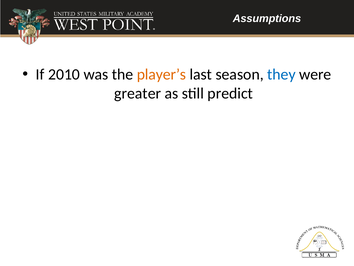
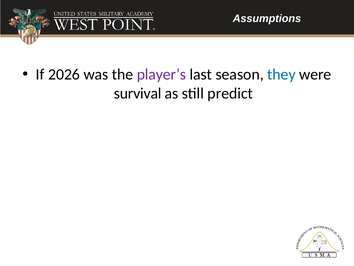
2010: 2010 -> 2026 (64, 74)
player’s colour: orange -> purple (161, 74)
greater: greater -> survival (138, 93)
